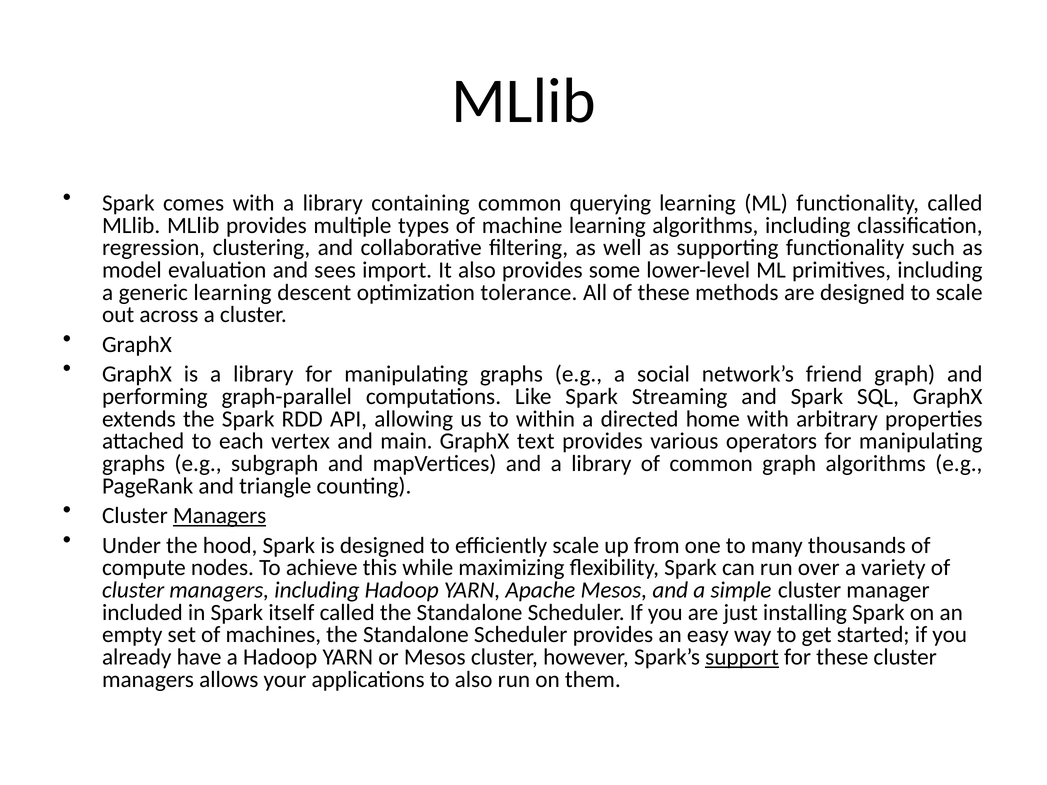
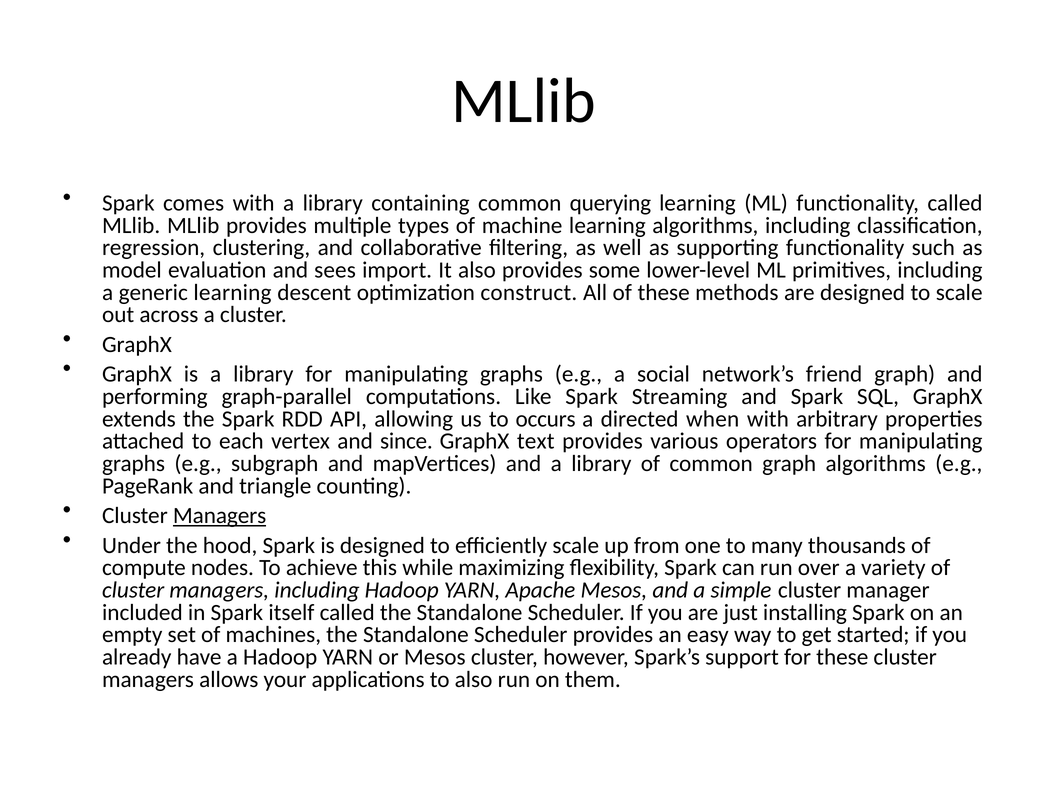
tolerance: tolerance -> construct (529, 292)
within: within -> occurs (546, 419)
home: home -> when (713, 419)
main: main -> since (406, 441)
support underline: present -> none (742, 657)
